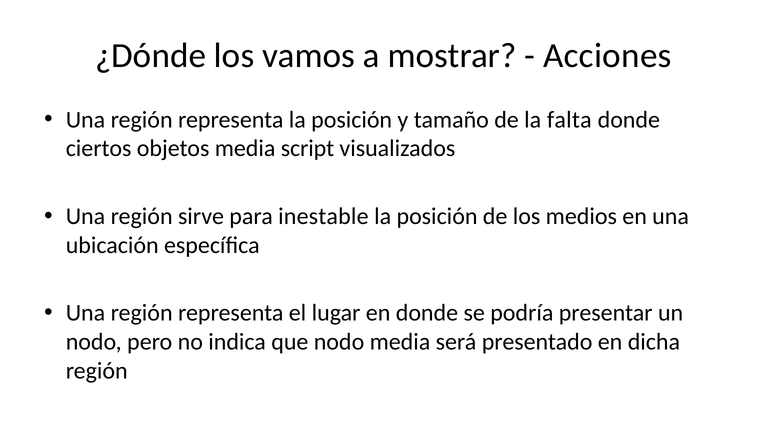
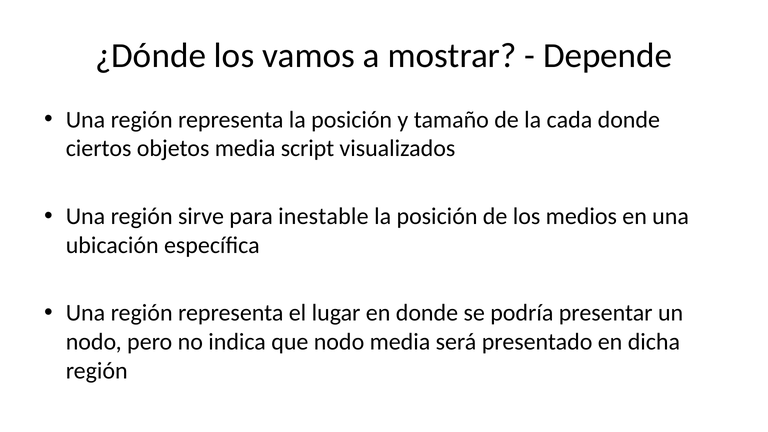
Acciones: Acciones -> Depende (608, 56)
falta: falta -> cada (569, 120)
